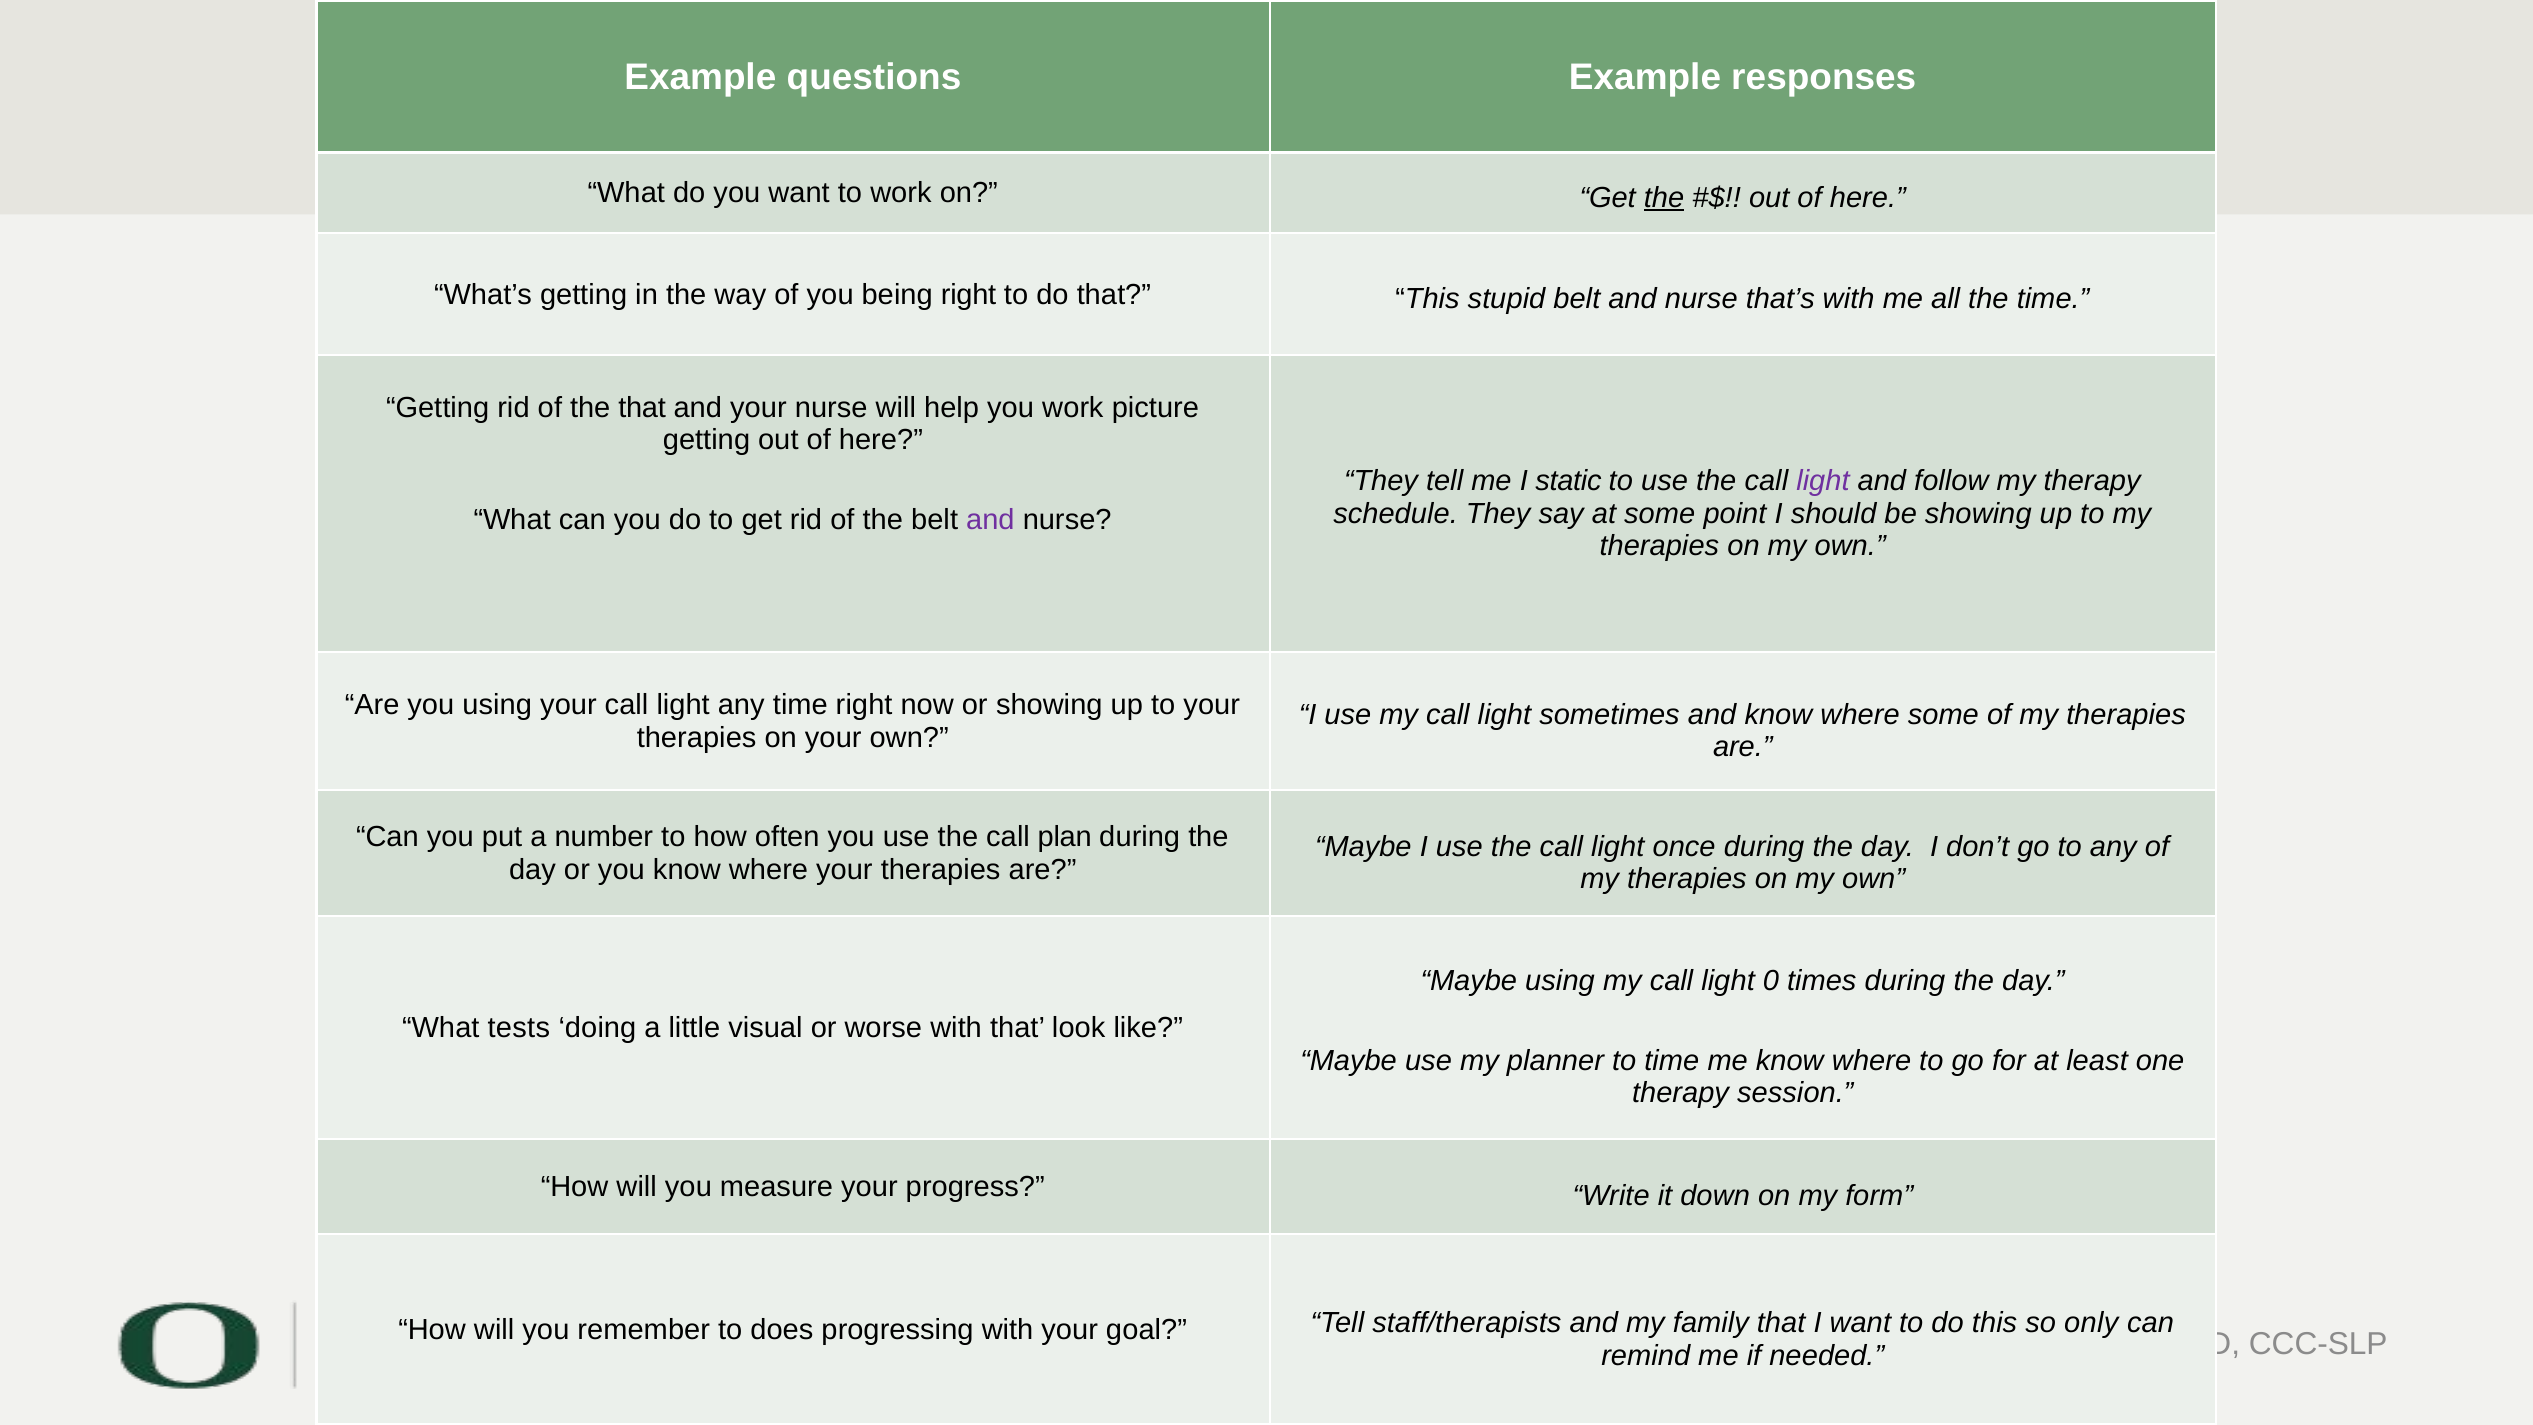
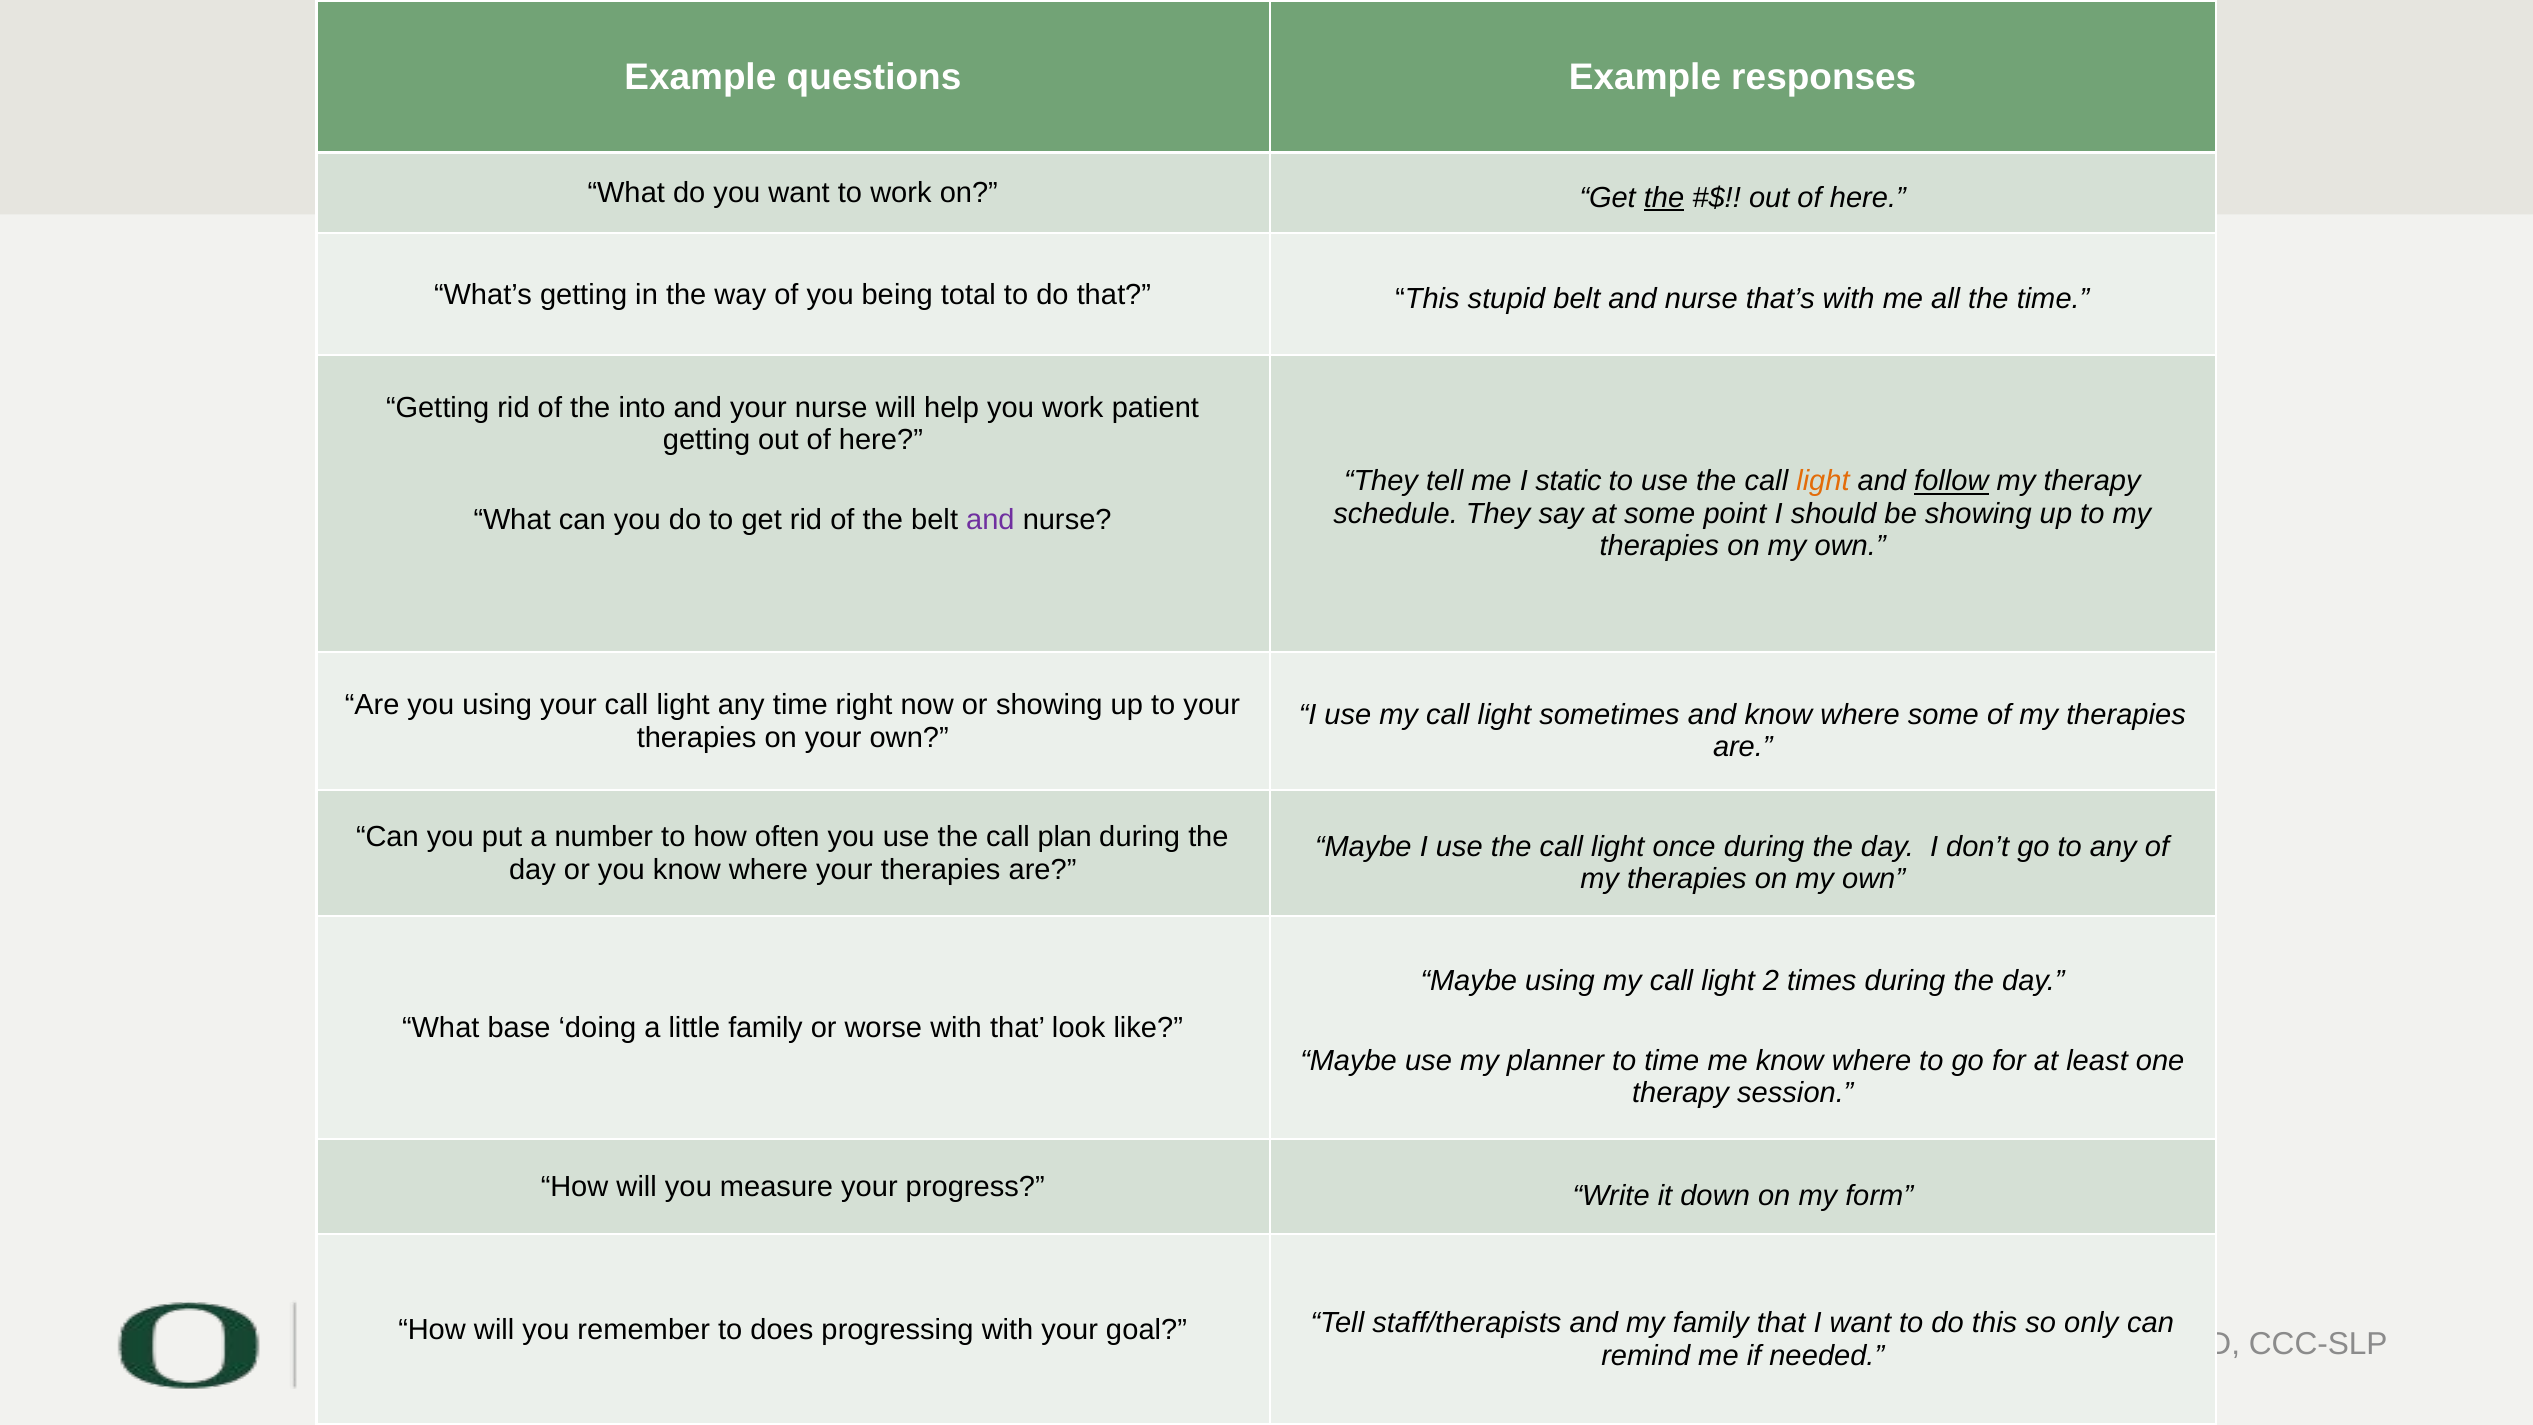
being right: right -> total (968, 294)
the that: that -> into (642, 408)
picture: picture -> patient (1155, 408)
light colour: purple -> orange (1823, 481)
follow underline: none -> present (1951, 481)
0: 0 -> 2 (1771, 981)
tests: tests -> base (519, 1028)
little visual: visual -> family (766, 1028)
